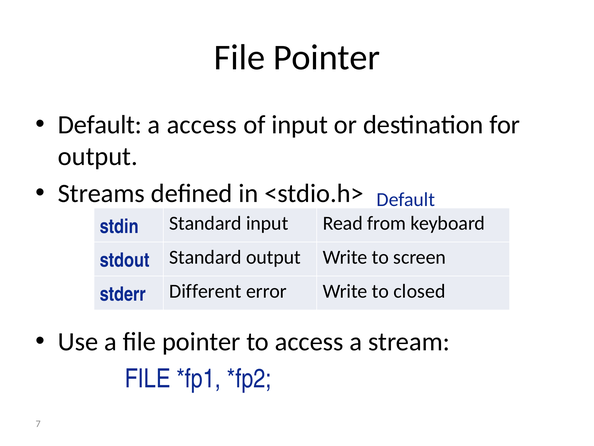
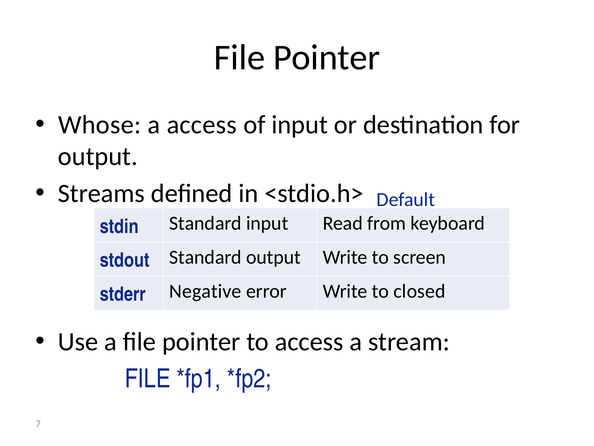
Default: Default -> Whose (100, 125)
Different: Different -> Negative (205, 291)
